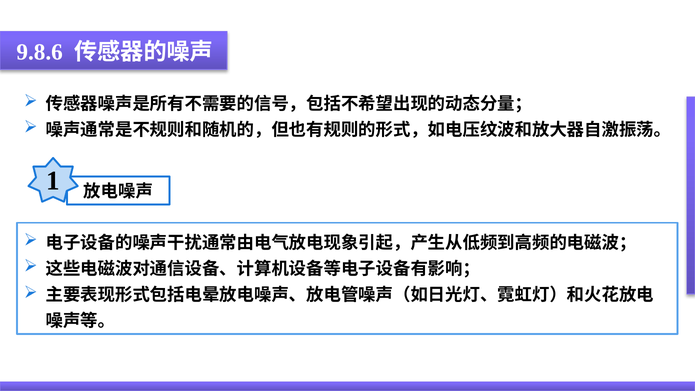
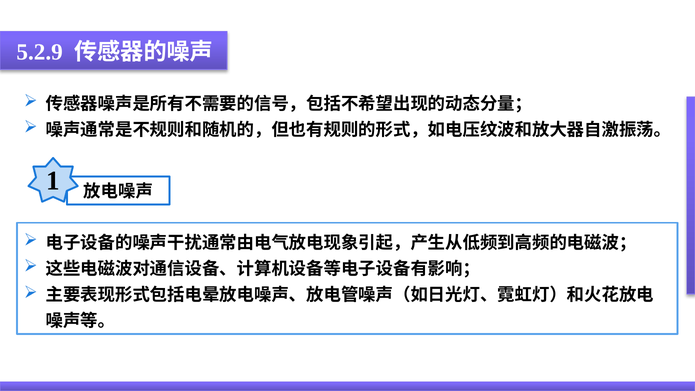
9.8.6: 9.8.6 -> 5.2.9 (40, 52)
